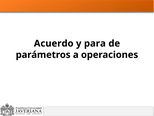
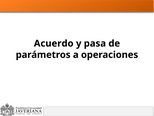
para: para -> pasa (95, 43)
